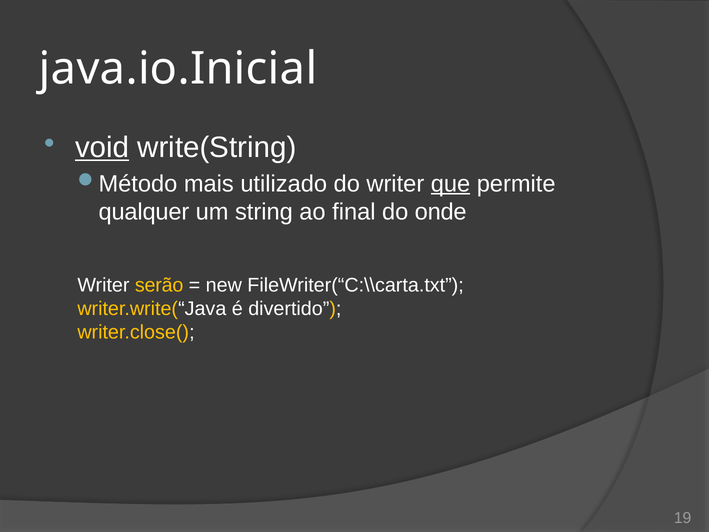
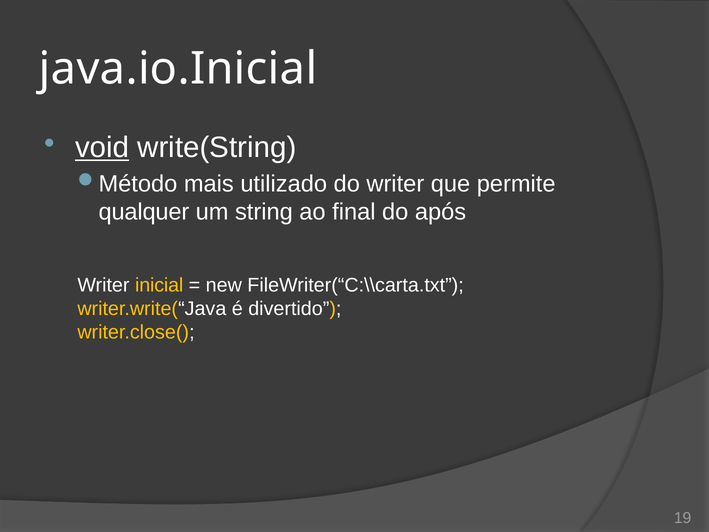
que underline: present -> none (450, 184)
onde: onde -> após (441, 212)
serão: serão -> inicial (159, 285)
